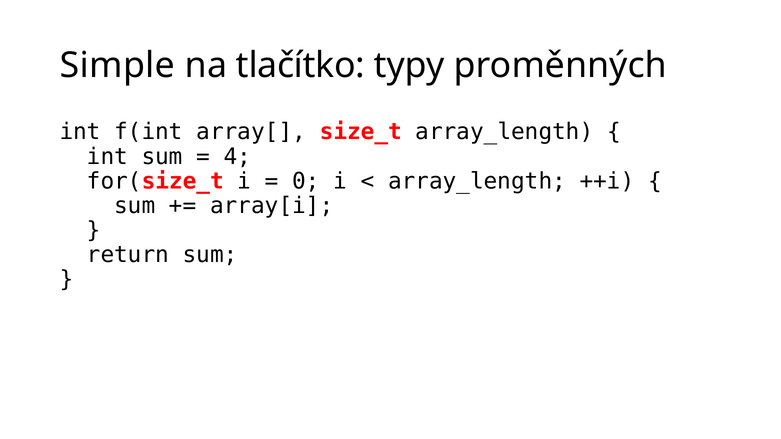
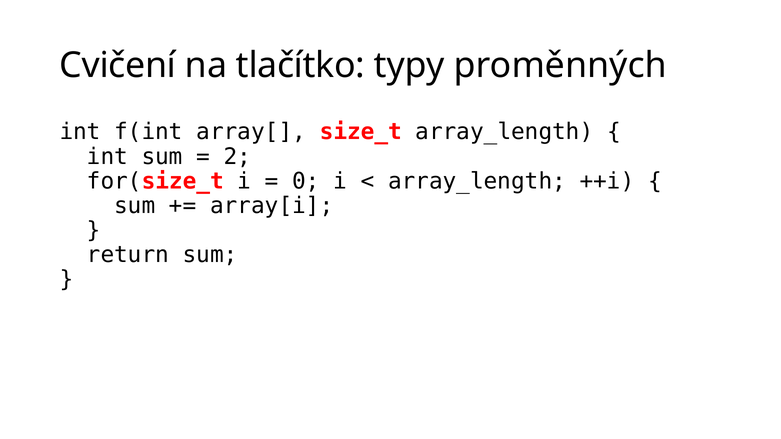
Simple: Simple -> Cvičení (118, 66)
4: 4 -> 2 (237, 157)
